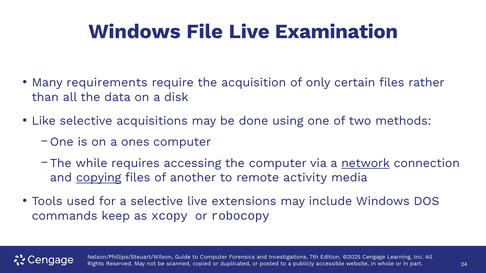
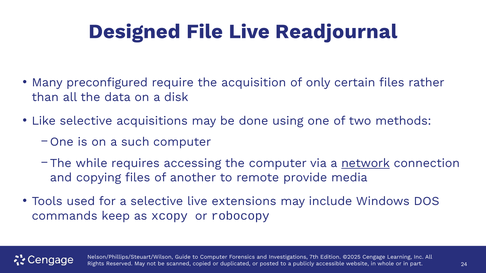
Windows: Windows -> Designed (134, 32)
Examination: Examination -> Readjournal (336, 32)
requirements: requirements -> preconfigured (107, 83)
ones: ones -> such (135, 142)
copying underline: present -> none (99, 178)
activity: activity -> provide (305, 178)
